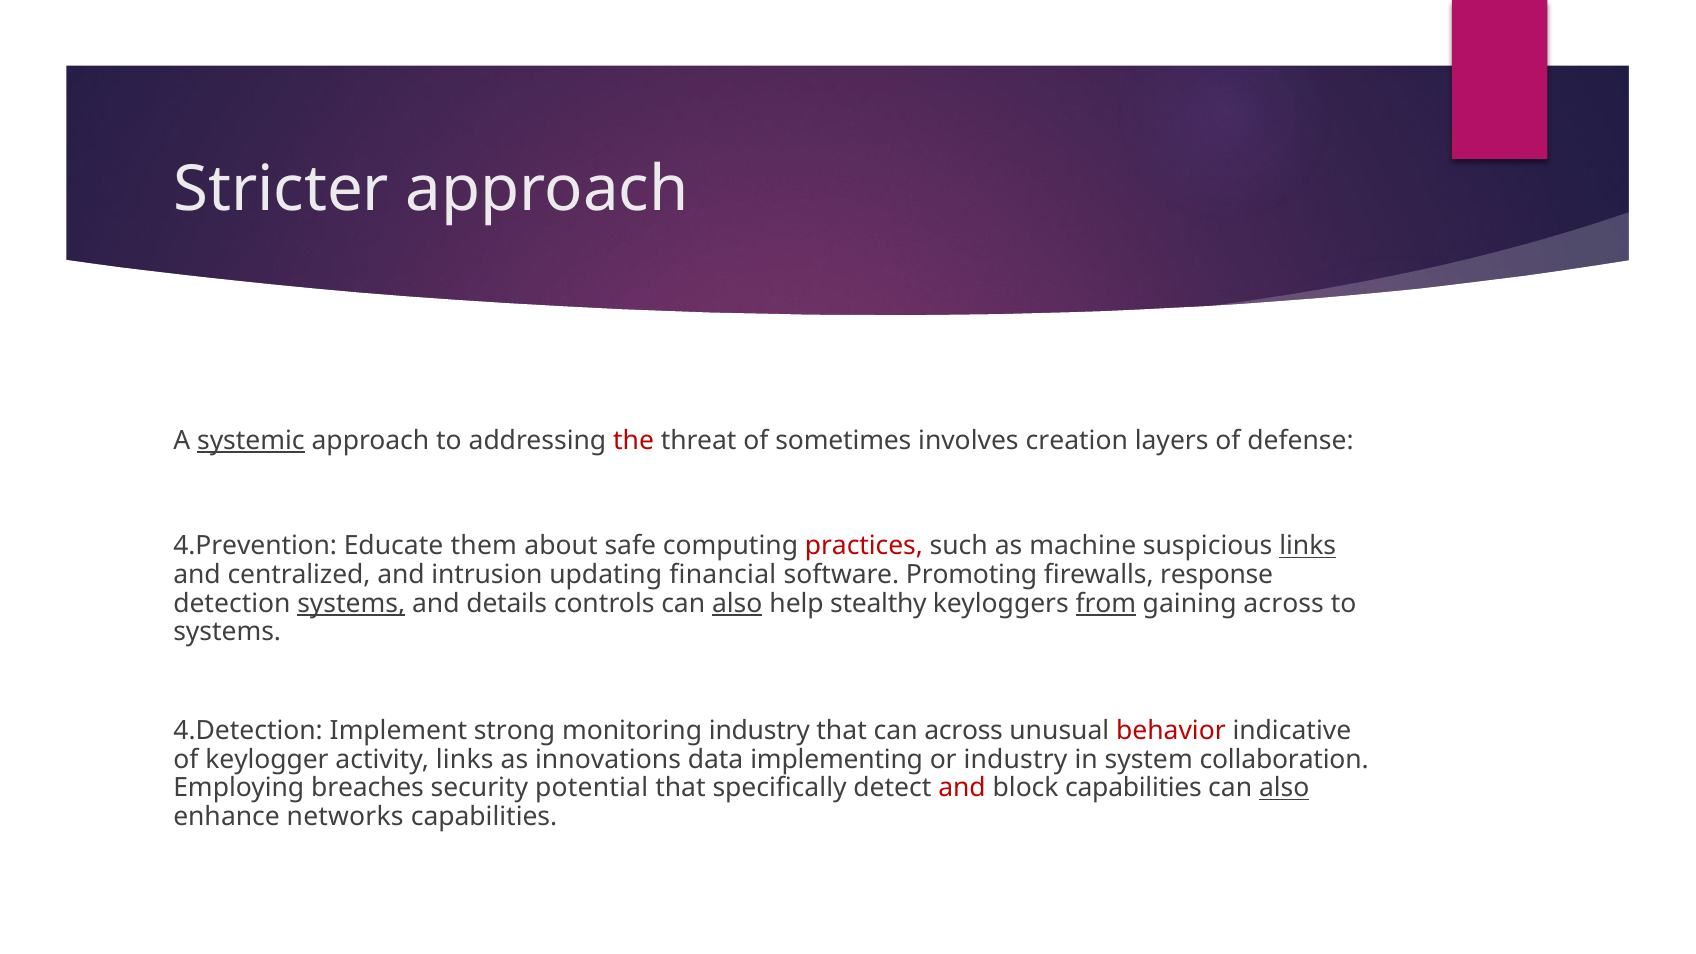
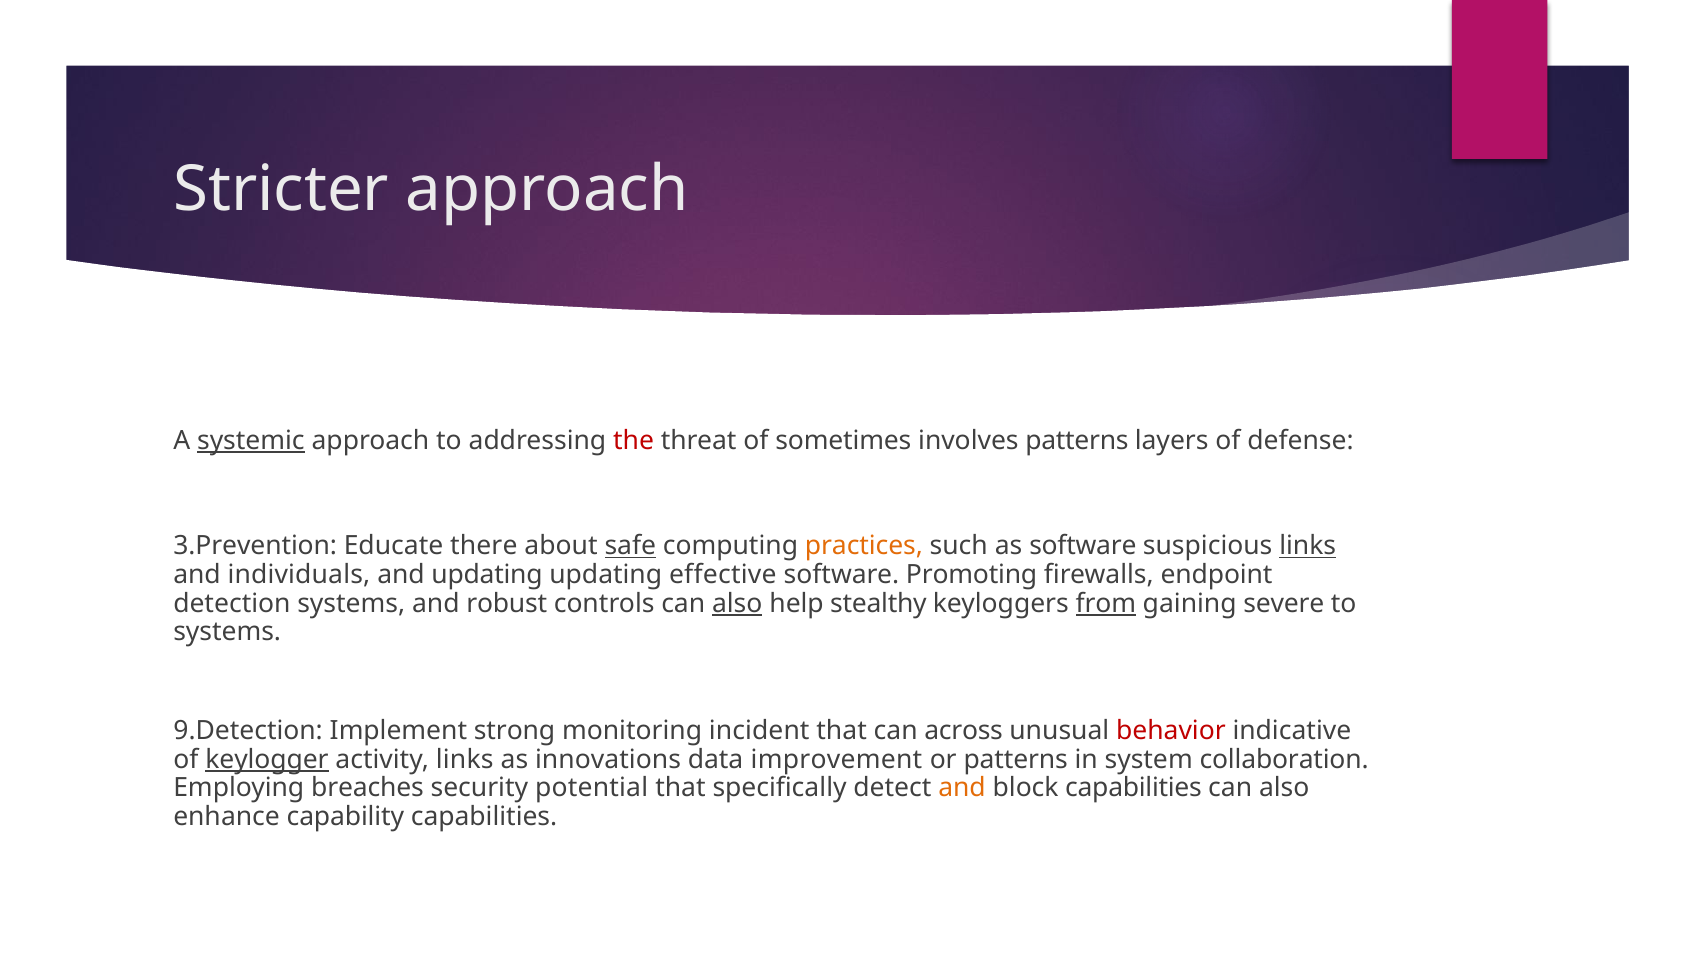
involves creation: creation -> patterns (1077, 441)
4.Prevention: 4.Prevention -> 3.Prevention (255, 546)
them: them -> there (484, 546)
safe underline: none -> present (630, 546)
practices colour: red -> orange (864, 546)
as machine: machine -> software (1083, 546)
centralized: centralized -> individuals (299, 575)
and intrusion: intrusion -> updating (487, 575)
financial: financial -> effective (723, 575)
response: response -> endpoint (1217, 575)
systems underline: present -> none (351, 603)
details: details -> robust (507, 603)
gaining across: across -> severe (1284, 603)
4.Detection: 4.Detection -> 9.Detection (248, 731)
monitoring industry: industry -> incident (759, 731)
keylogger underline: none -> present (267, 760)
implementing: implementing -> improvement (836, 760)
or industry: industry -> patterns (1016, 760)
and colour: red -> orange (962, 788)
also underline: present -> none (1284, 788)
networks: networks -> capability (345, 817)
